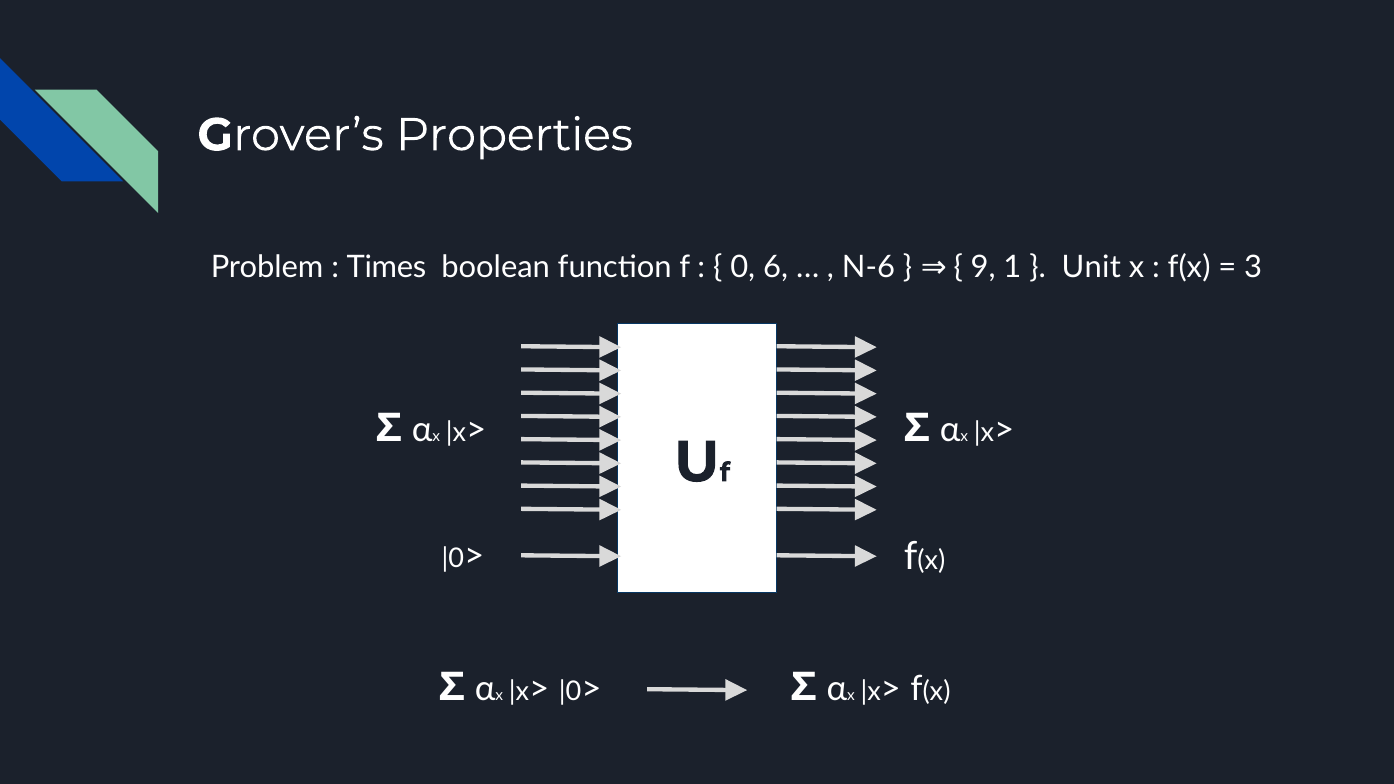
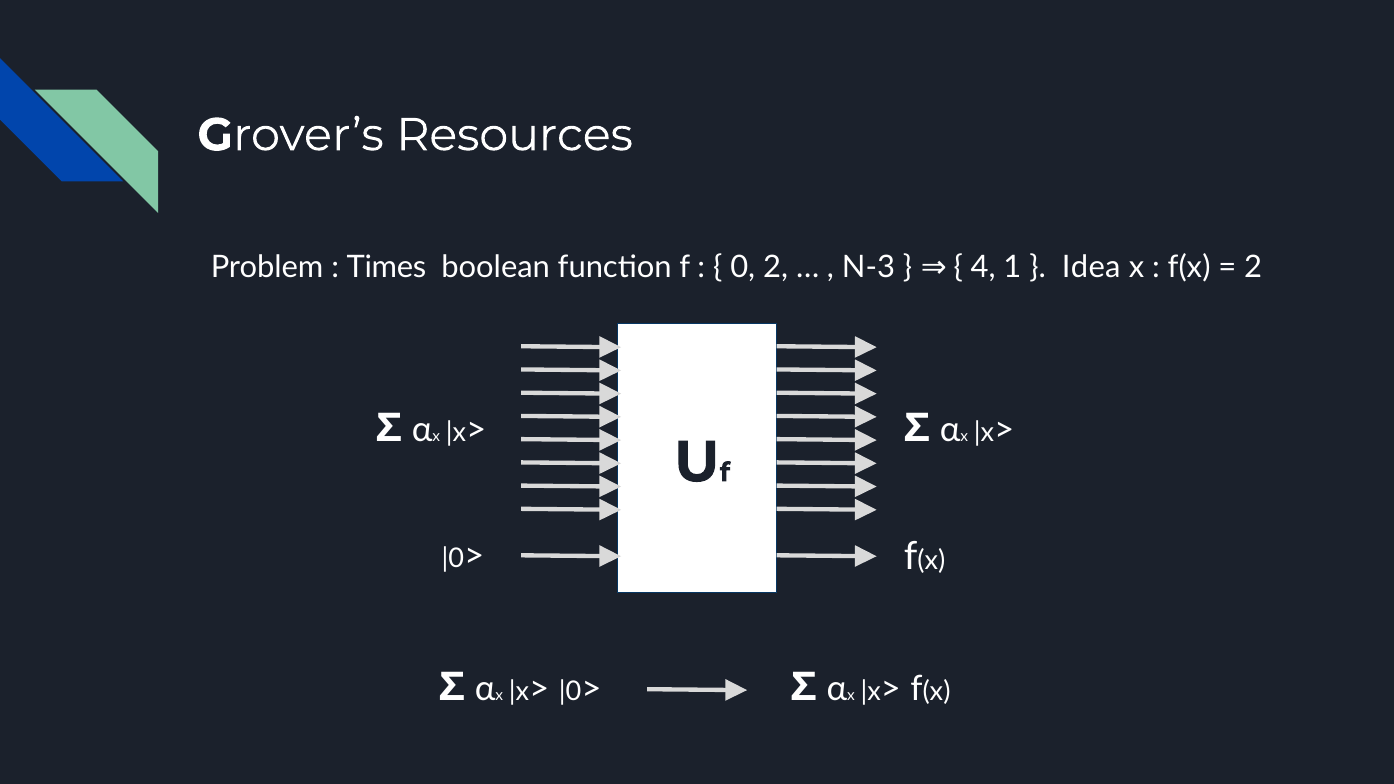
Properties: Properties -> Resources (515, 135)
0 6: 6 -> 2 (776, 267)
N-6: N-6 -> N-3 (868, 267)
9: 9 -> 4 (983, 267)
Unit: Unit -> Idea (1091, 267)
3: 3 -> 2 (1253, 267)
